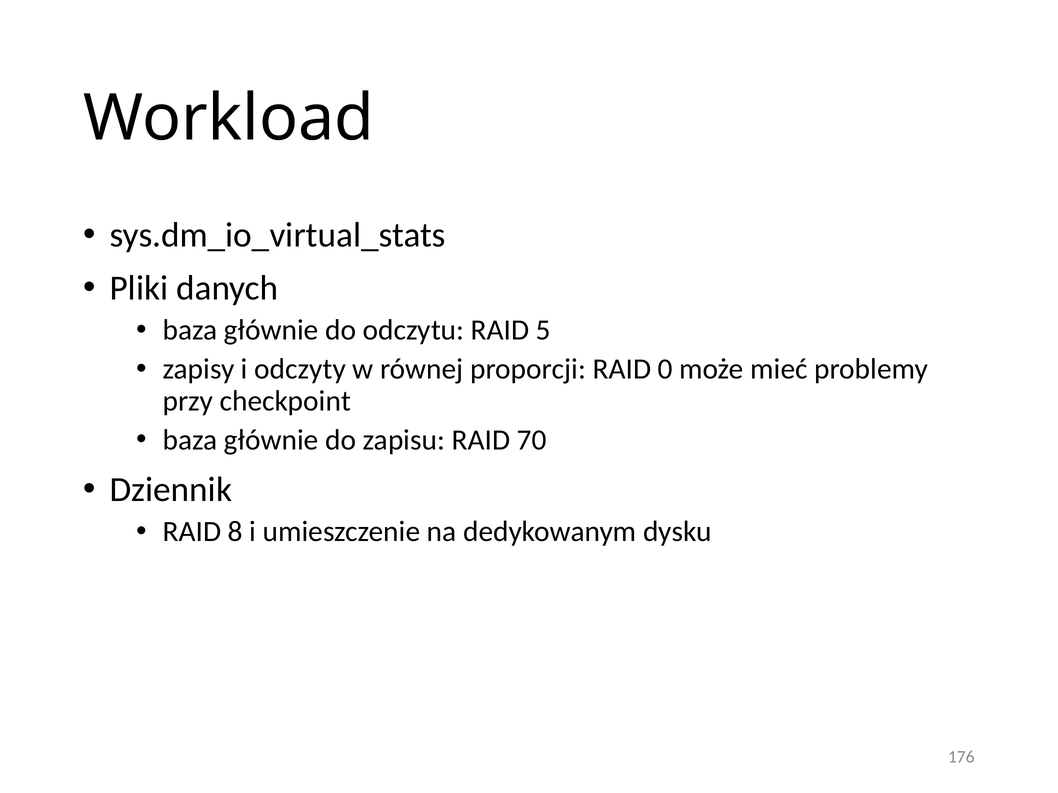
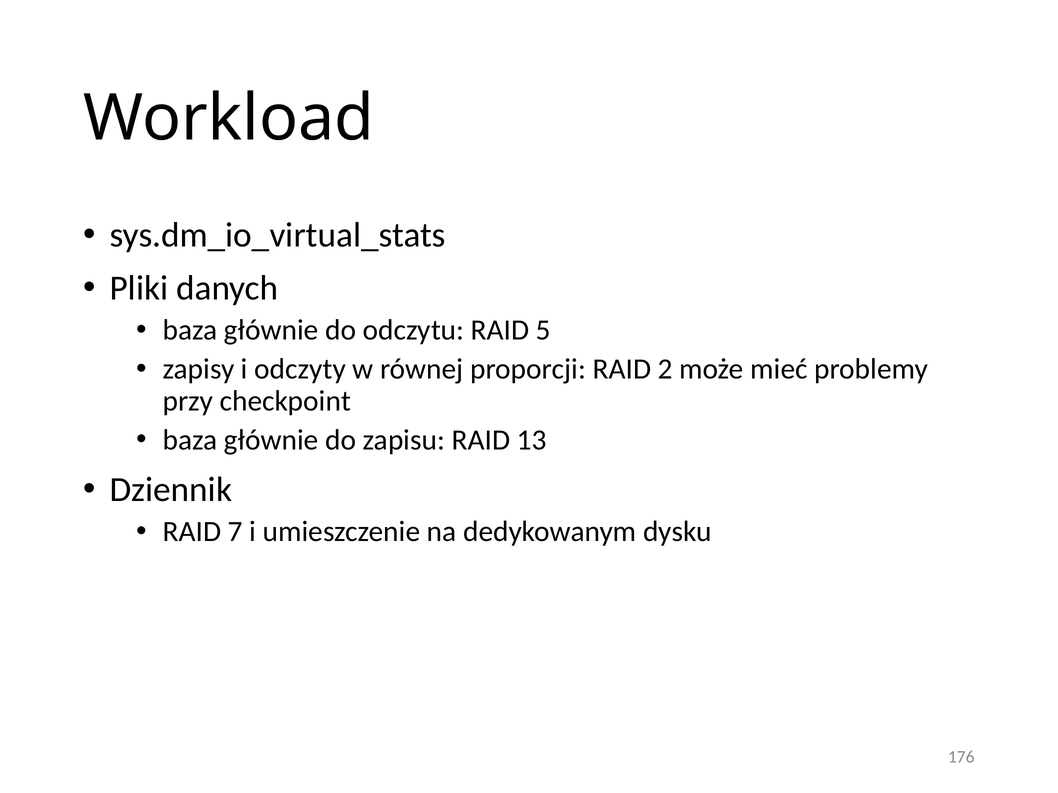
0: 0 -> 2 (665, 369)
70: 70 -> 13 (532, 440)
8: 8 -> 7 (235, 532)
